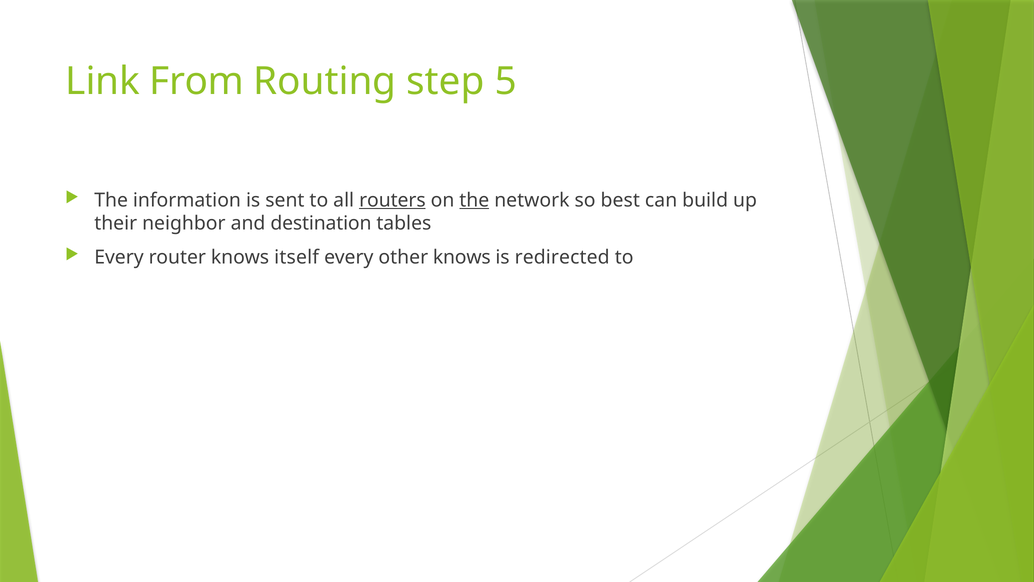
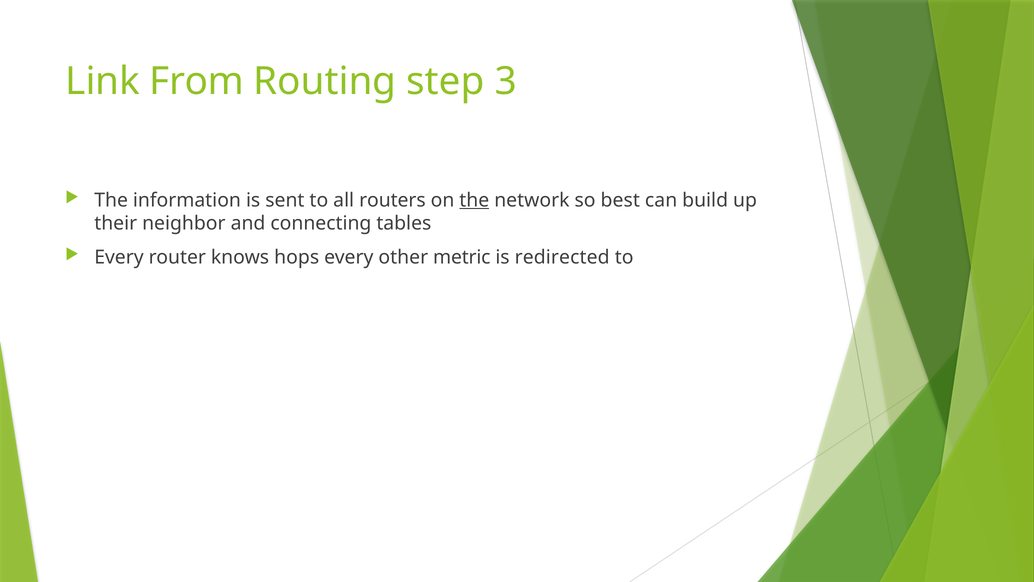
5: 5 -> 3 (506, 82)
routers underline: present -> none (392, 200)
destination: destination -> connecting (321, 223)
itself: itself -> hops (297, 257)
other knows: knows -> metric (462, 257)
